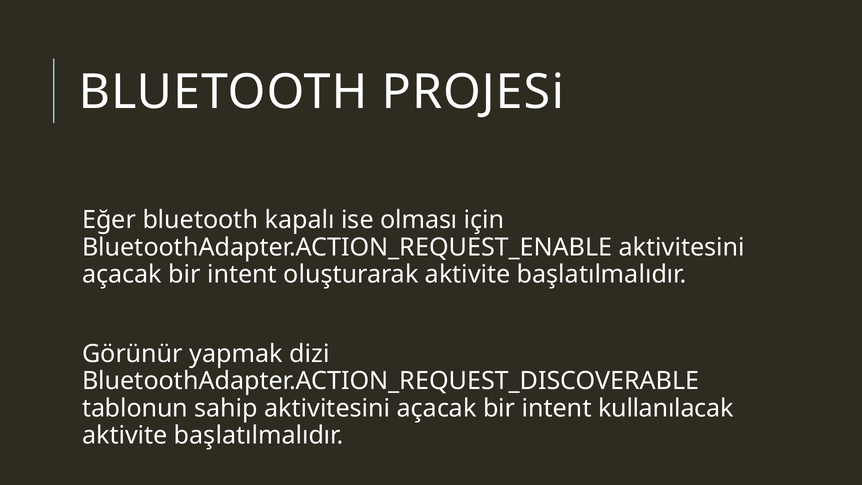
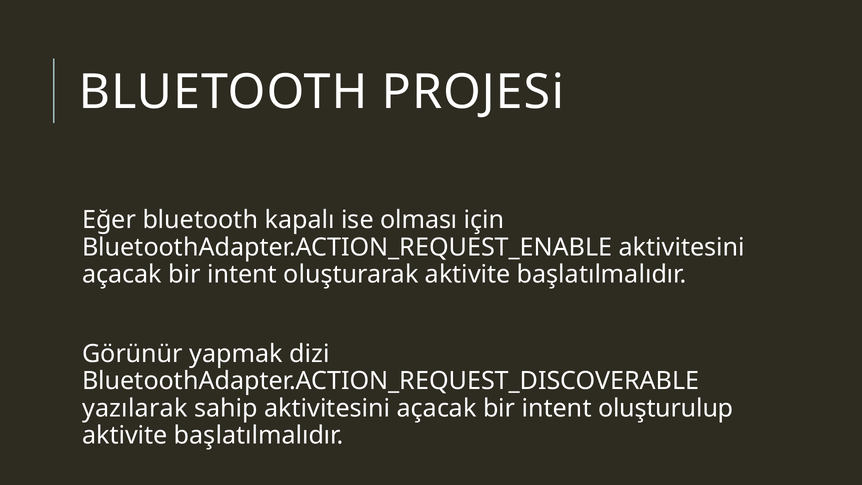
tablonun: tablonun -> yazılarak (135, 408)
kullanılacak: kullanılacak -> oluşturulup (666, 408)
